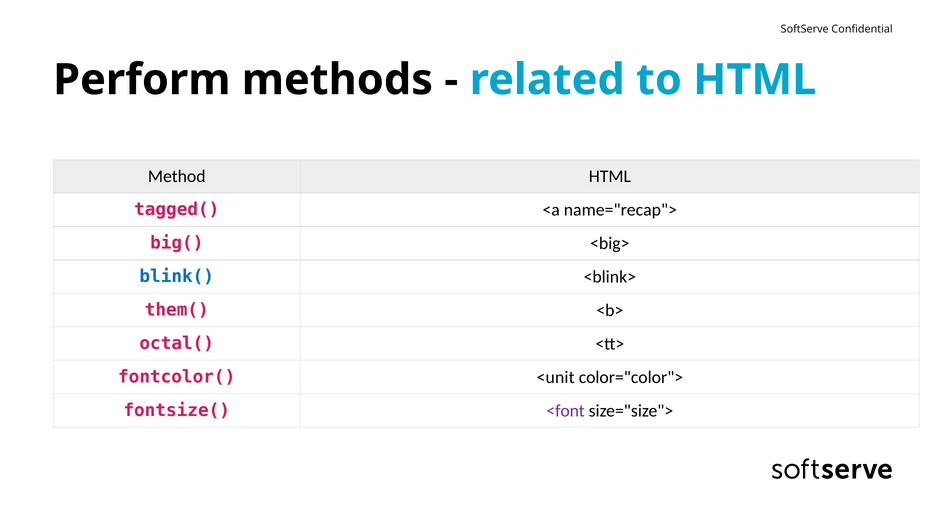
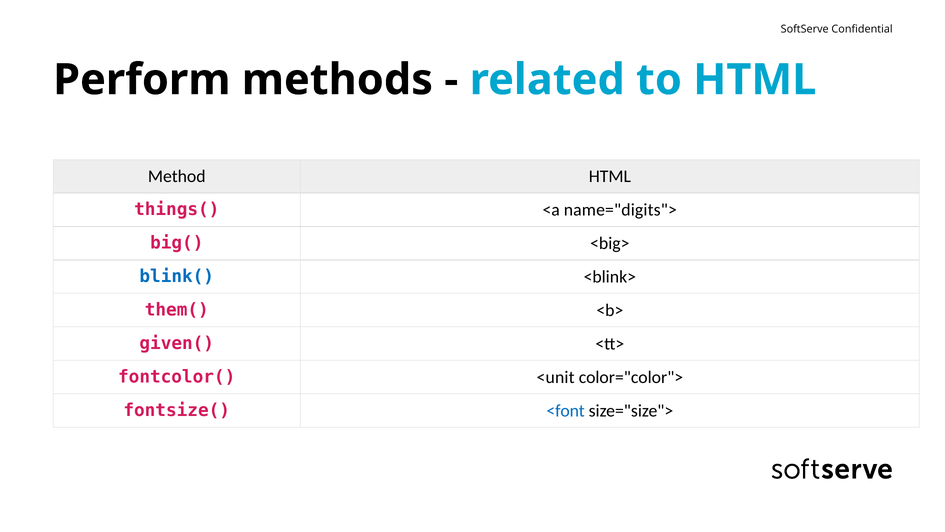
tagged(: tagged( -> things( (177, 209)
name="recap">: name="recap"> -> name="digits"> (620, 210)
octal(: octal( -> given( (177, 343)
<font colour: purple -> blue (566, 410)
